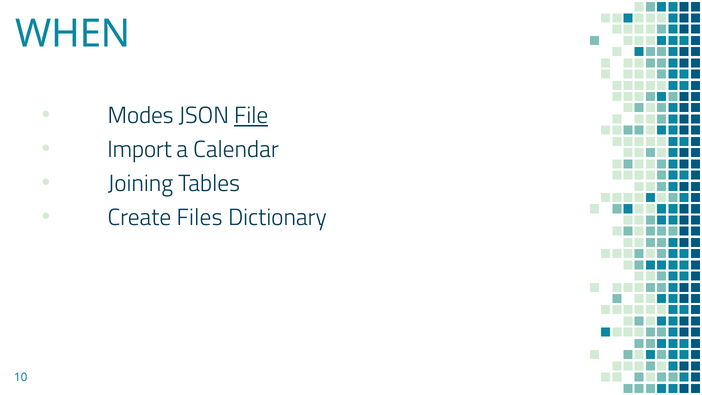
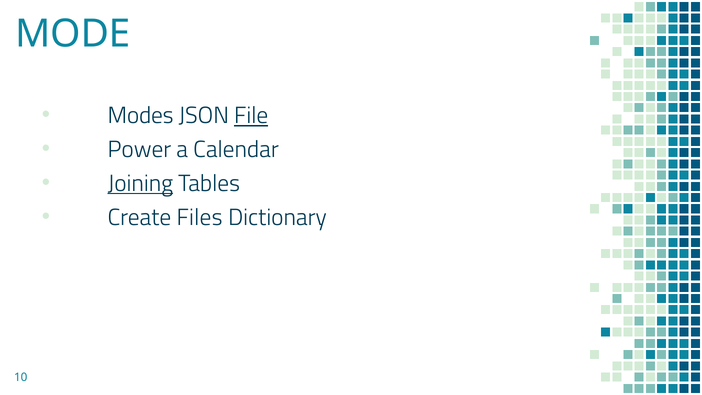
WHEN: WHEN -> MODE (73, 34)
Import: Import -> Power (139, 149)
Joining underline: none -> present (140, 183)
